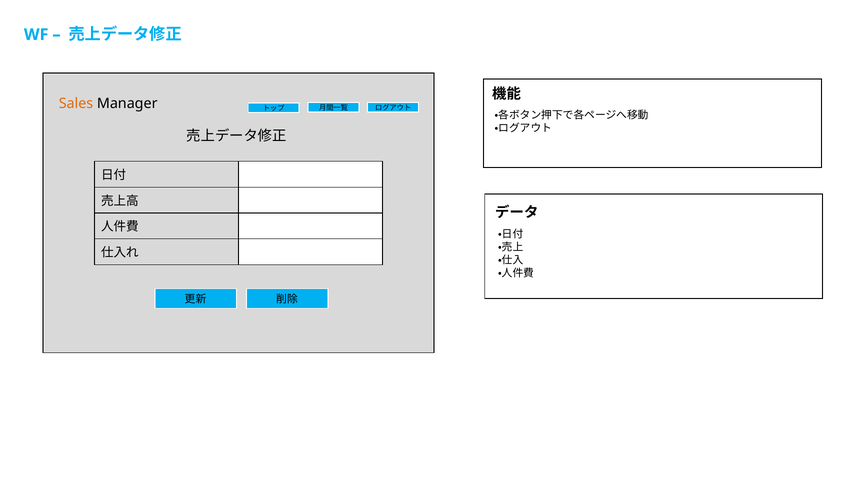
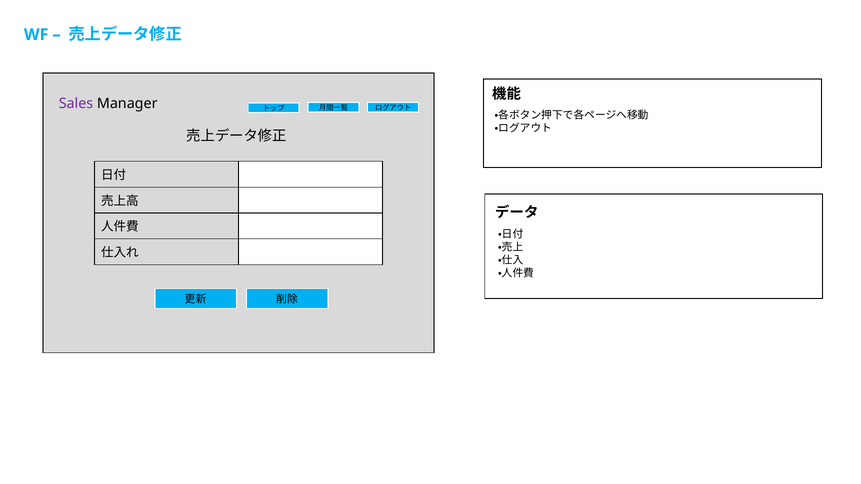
Sales colour: orange -> purple (76, 103)
